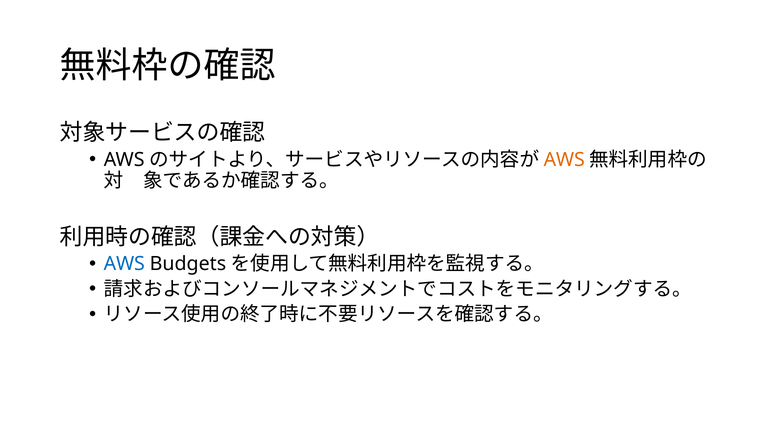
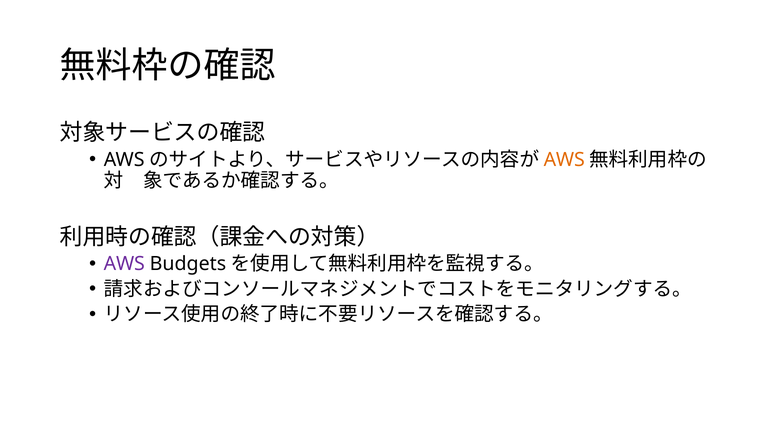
AWS colour: blue -> purple (124, 264)
